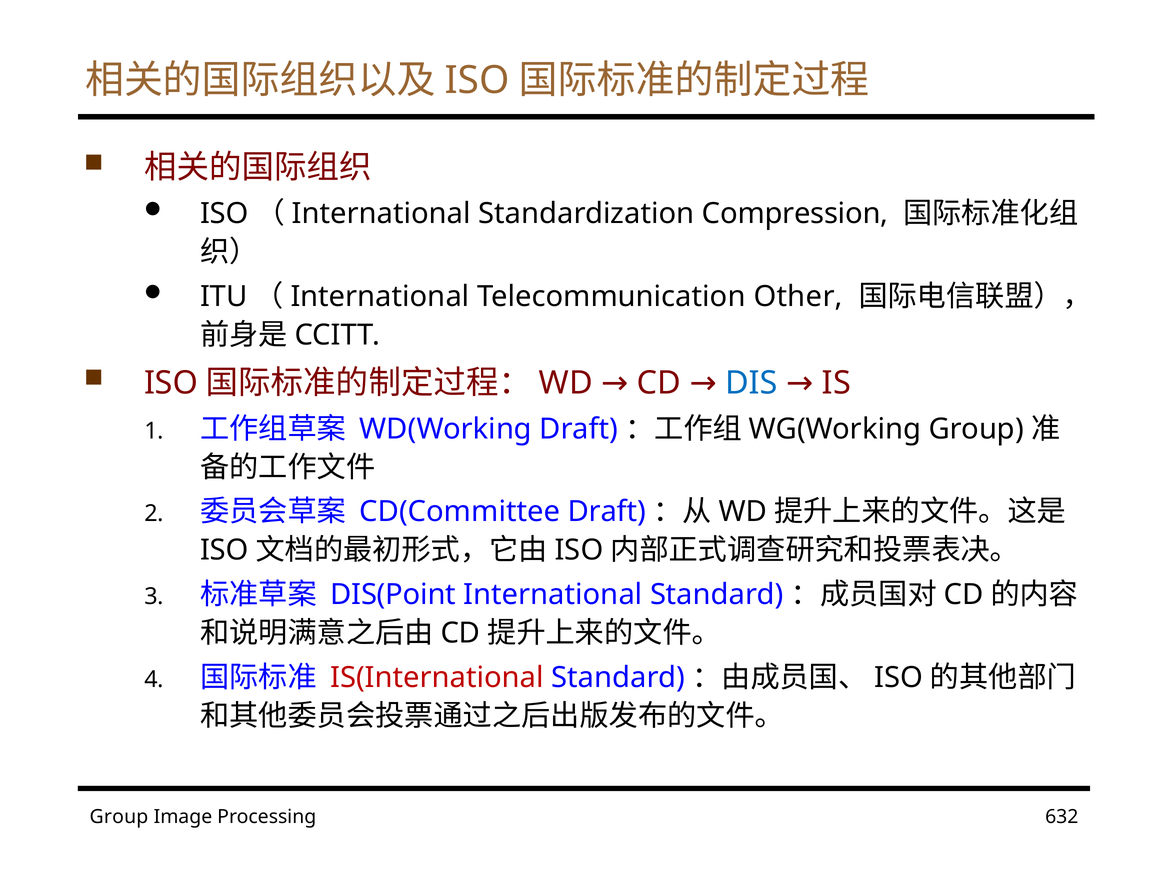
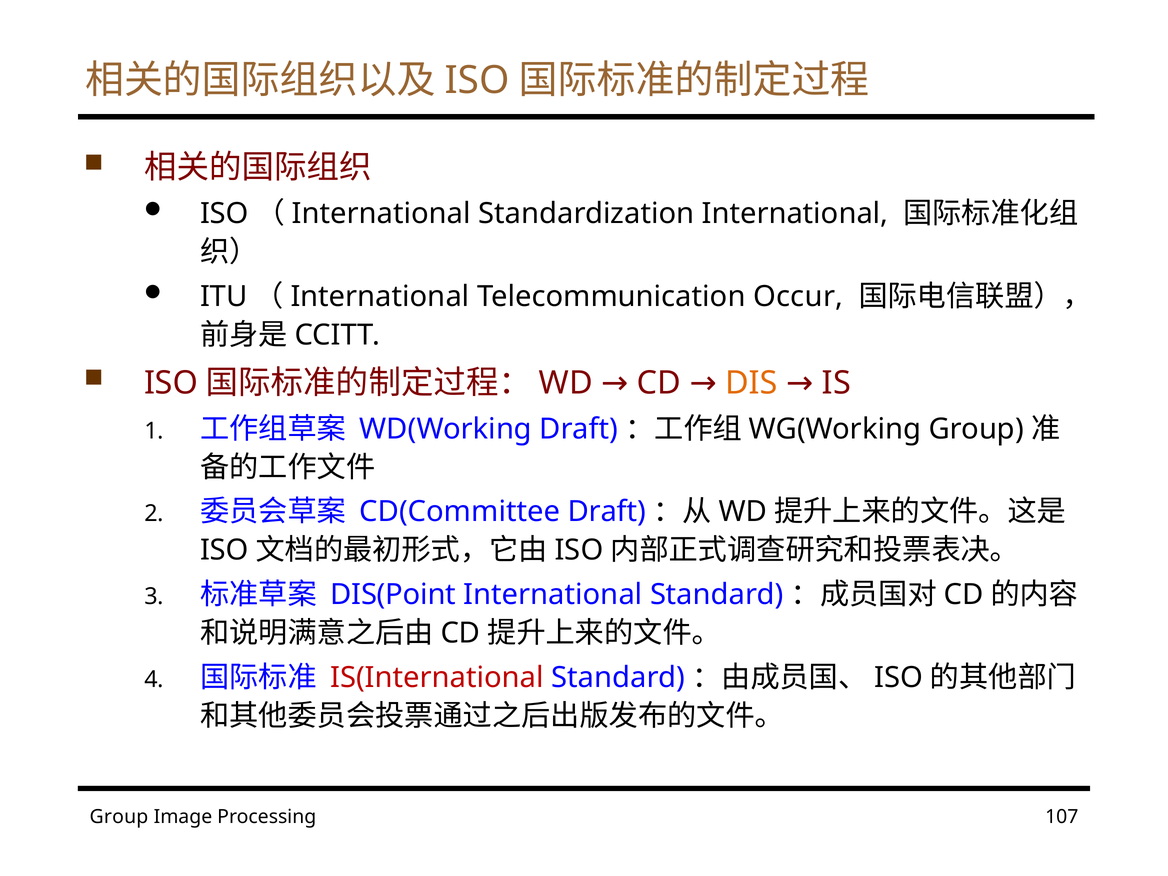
Standardization Compression: Compression -> International (795, 214)
Other: Other -> Occur (798, 297)
DIS colour: blue -> orange (752, 383)
632: 632 -> 107 (1062, 817)
